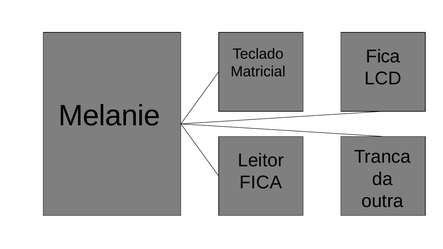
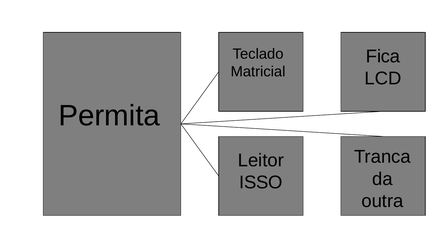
Melanie: Melanie -> Permita (109, 116)
FICA: FICA -> ISSO (261, 183)
